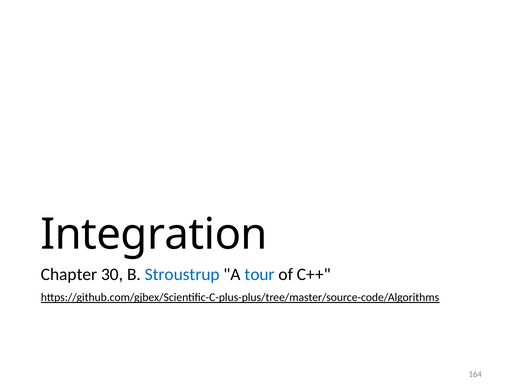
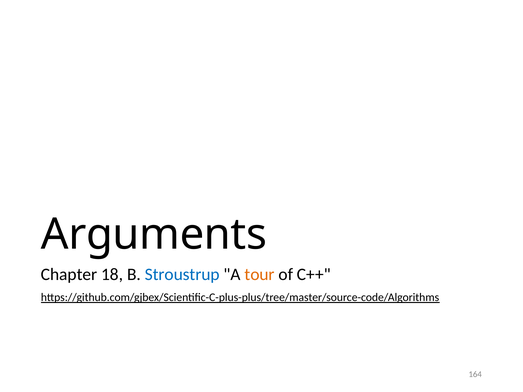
Integration: Integration -> Arguments (154, 235)
30: 30 -> 18 (112, 274)
tour colour: blue -> orange (260, 274)
